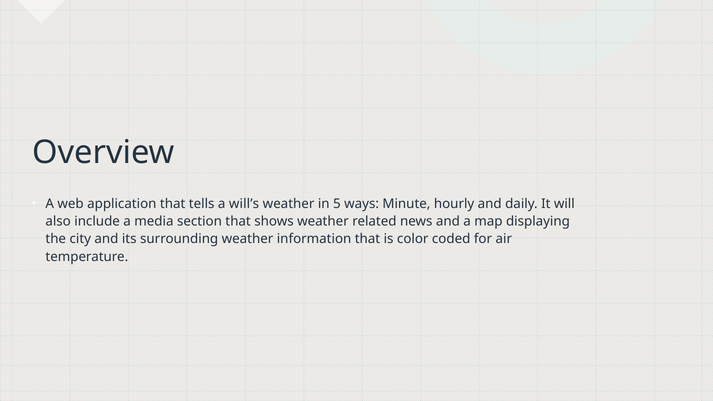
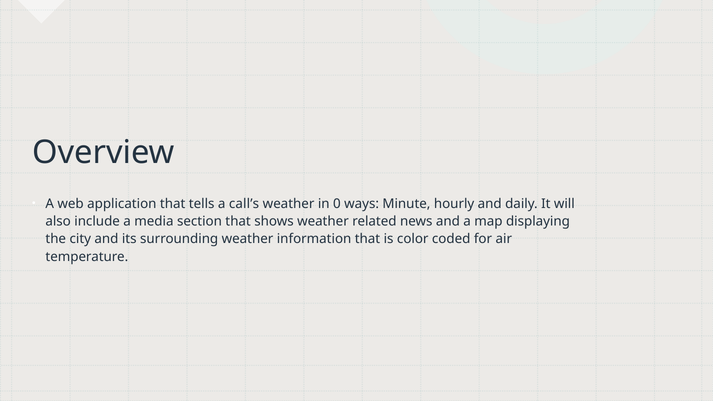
will’s: will’s -> call’s (244, 204)
5: 5 -> 0 (337, 204)
